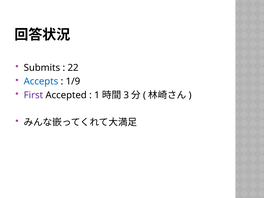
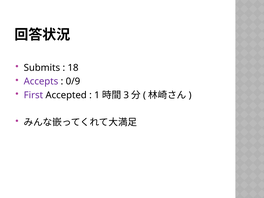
22: 22 -> 18 (73, 68)
Accepts colour: blue -> purple (41, 81)
1/9: 1/9 -> 0/9 (73, 81)
